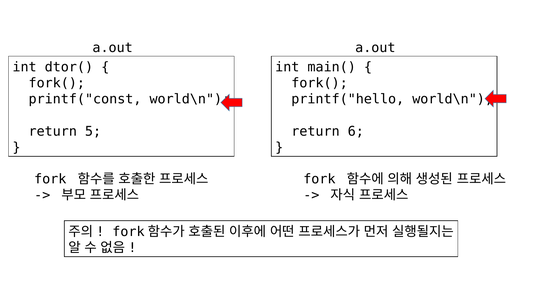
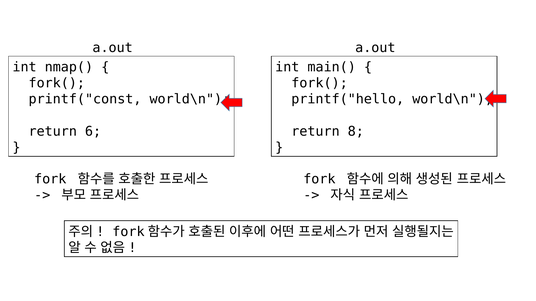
dtor(: dtor( -> nmap( (69, 67)
5: 5 -> 6 (93, 132)
6: 6 -> 8 (356, 132)
